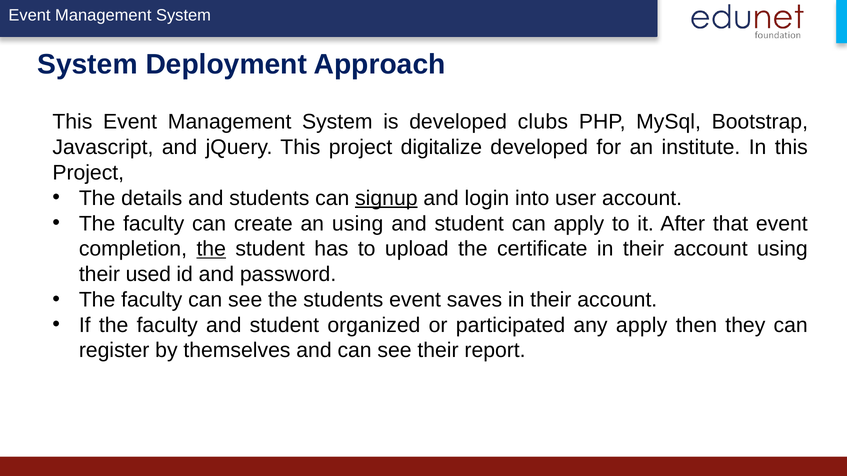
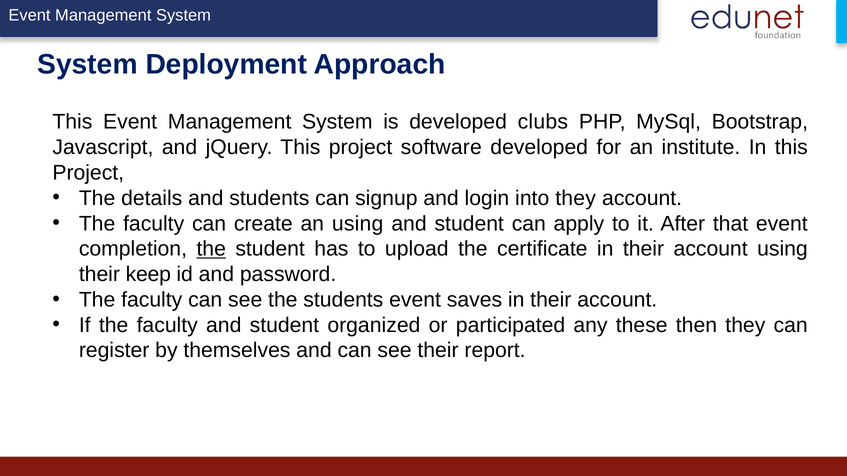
digitalize: digitalize -> software (441, 148)
signup underline: present -> none (386, 198)
into user: user -> they (576, 198)
used: used -> keep (148, 275)
any apply: apply -> these (642, 325)
